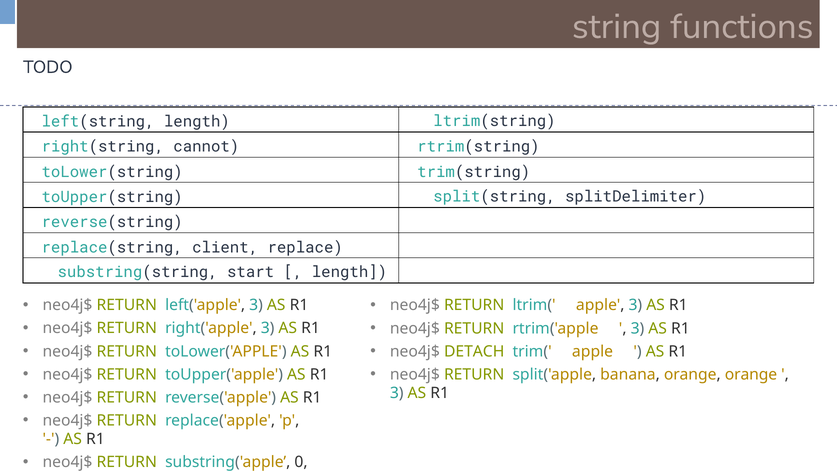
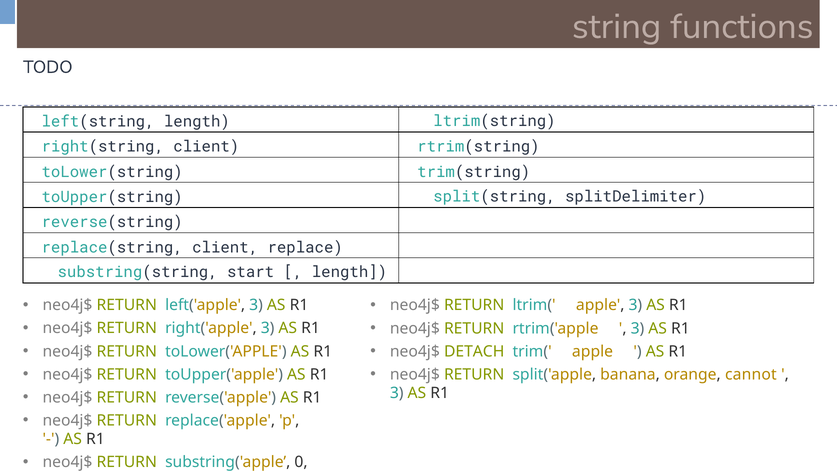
right(string cannot: cannot -> client (206, 147)
orange orange: orange -> cannot (751, 374)
